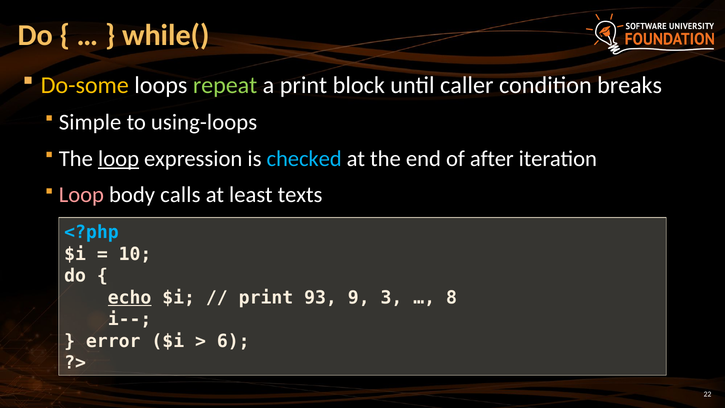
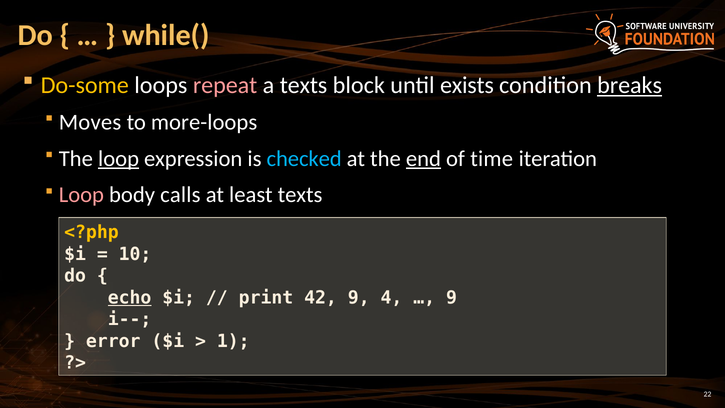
repeat colour: light green -> pink (225, 85)
a print: print -> texts (304, 85)
caller: caller -> exists (467, 85)
breaks underline: none -> present (630, 85)
Simple: Simple -> Moves (90, 122)
using-loops: using-loops -> more-loops (204, 122)
end underline: none -> present (423, 158)
after: after -> time (492, 158)
<?php colour: light blue -> yellow (91, 232)
93: 93 -> 42 (321, 298)
3: 3 -> 4 (391, 298)
8: 8 -> 9 (452, 298)
6: 6 -> 1 (233, 341)
